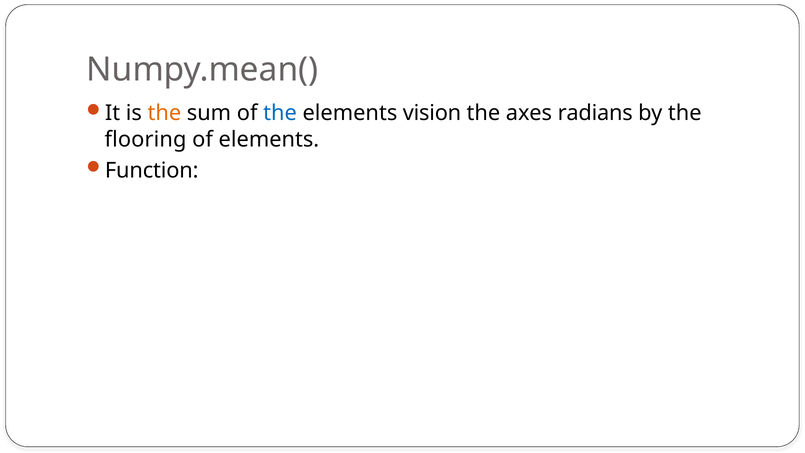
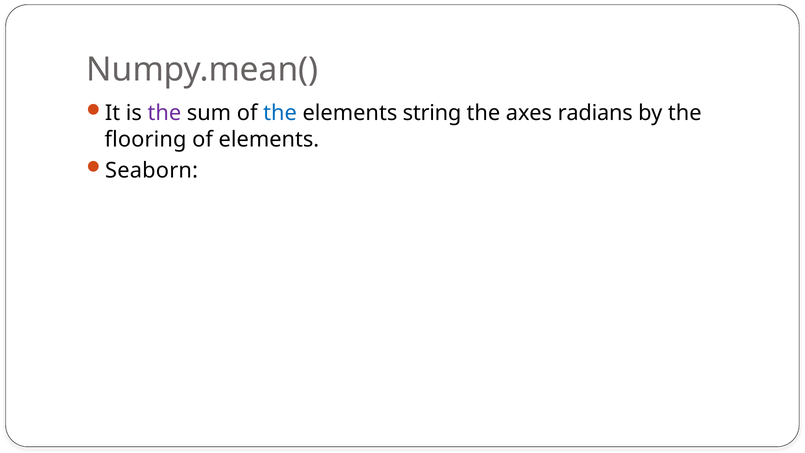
the colour: orange -> purple (164, 113)
vision: vision -> string (432, 113)
Function: Function -> Seaborn (152, 170)
